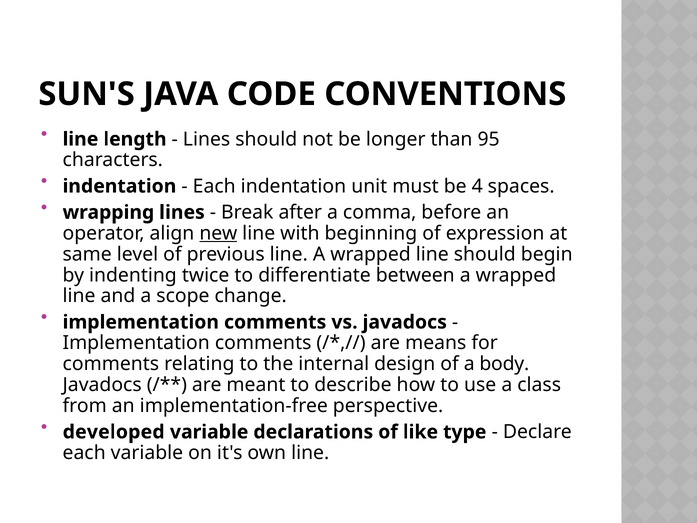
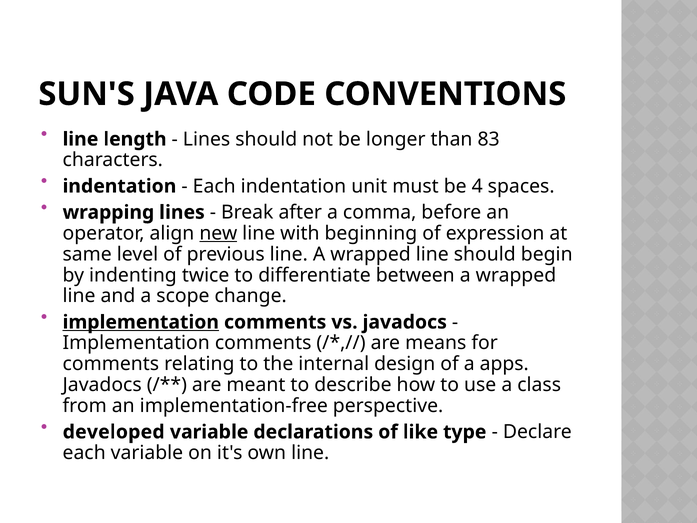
95: 95 -> 83 (489, 139)
implementation underline: none -> present (141, 322)
body: body -> apps (504, 364)
